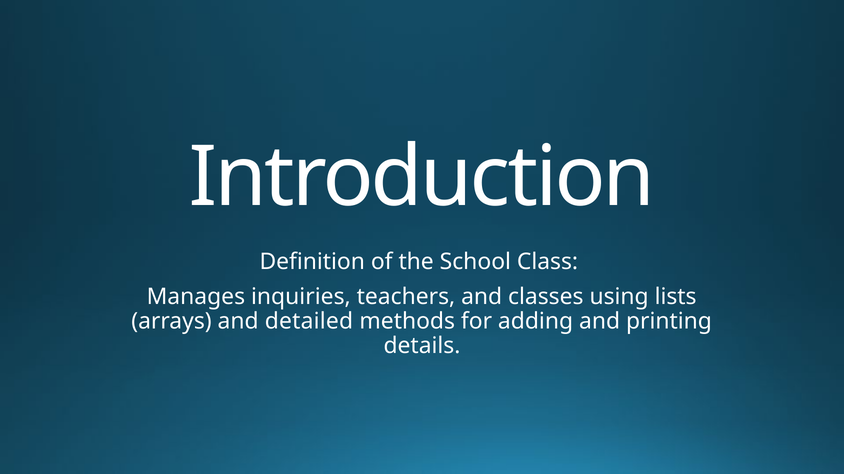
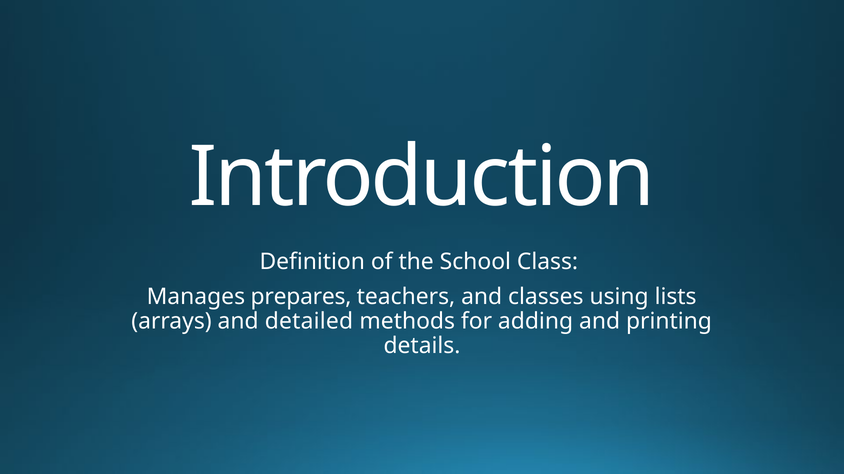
inquiries: inquiries -> prepares (301, 297)
